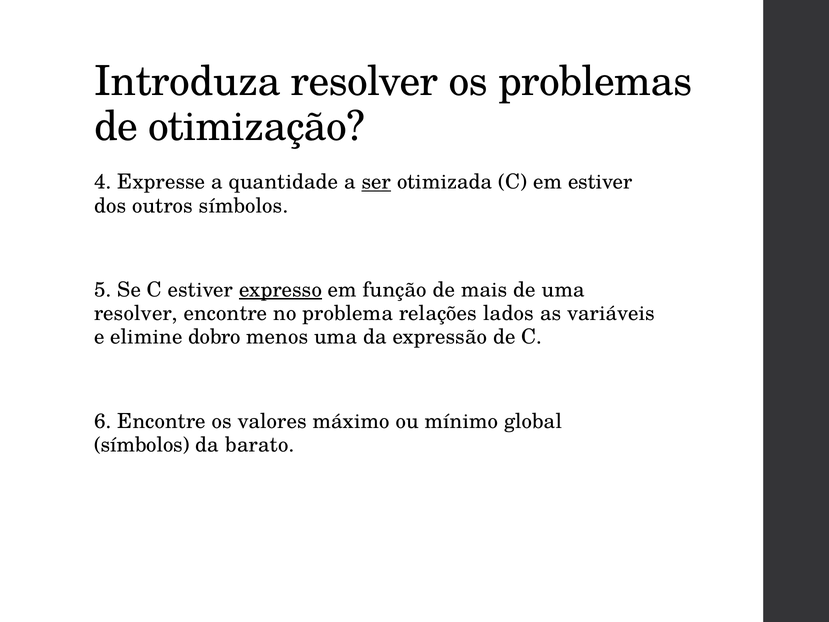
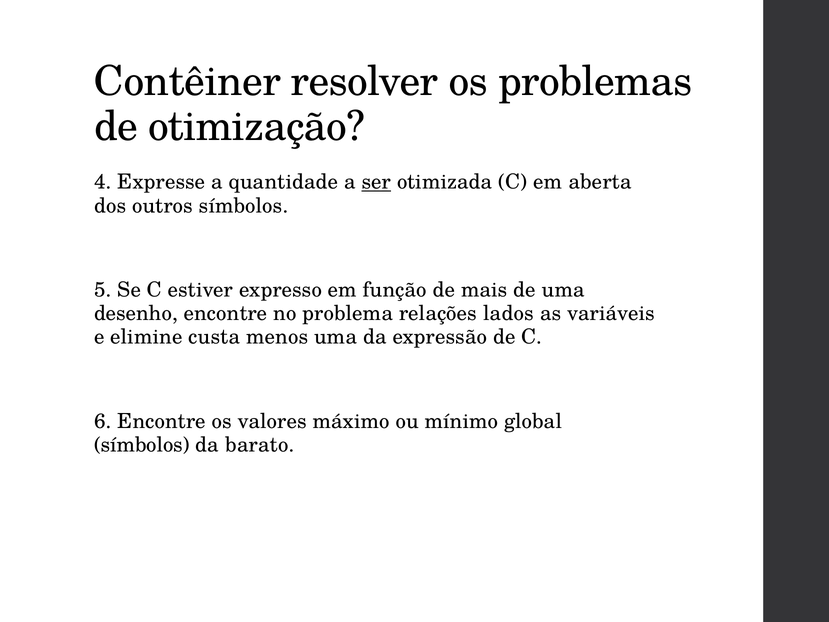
Introduza: Introduza -> Contêiner (188, 82)
em estiver: estiver -> aberta (600, 182)
expresso underline: present -> none (280, 290)
resolver: resolver -> desenho (136, 313)
dobro: dobro -> custa (214, 337)
